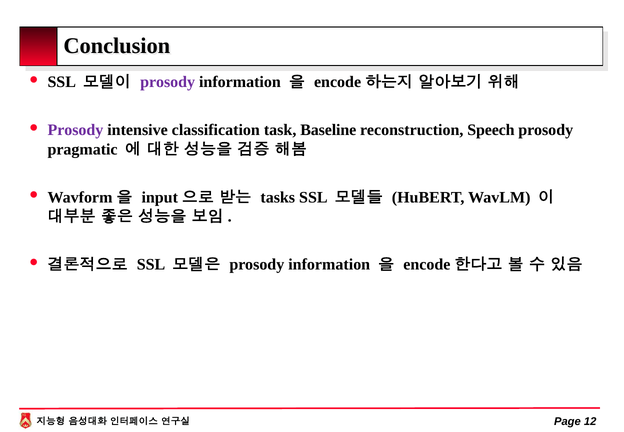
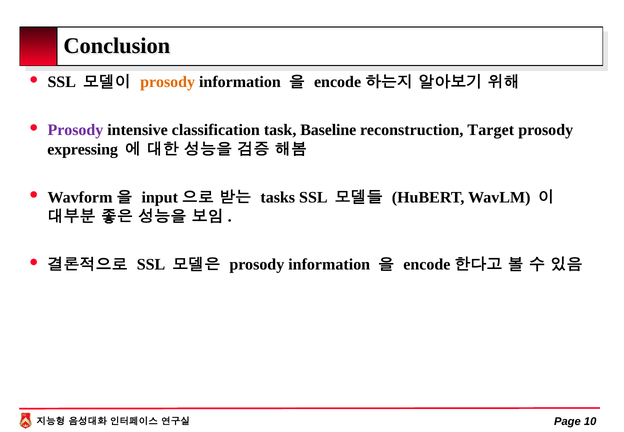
prosody colour: purple -> orange (168, 82)
Speech: Speech -> Target (491, 130)
pragmatic: pragmatic -> expressing (83, 149)
12: 12 -> 10 (590, 421)
